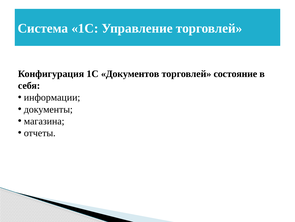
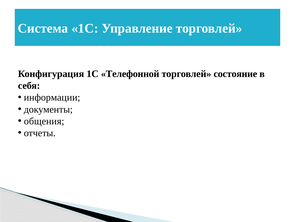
Документов: Документов -> Телефонной (130, 74)
магазина: магазина -> общения (44, 121)
